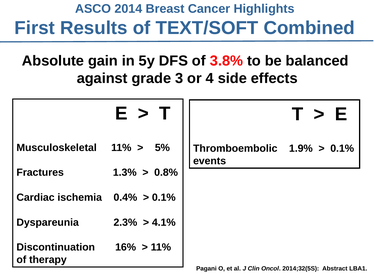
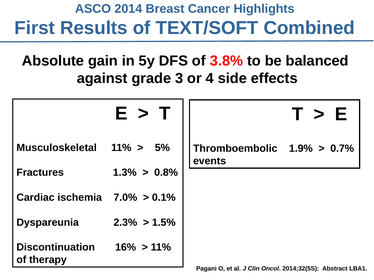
0.1%: 0.1% -> 0.7% (342, 149)
0.4%: 0.4% -> 7.0% (125, 198)
4.1%: 4.1% -> 1.5% (164, 223)
